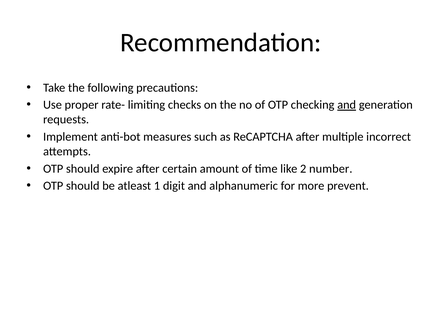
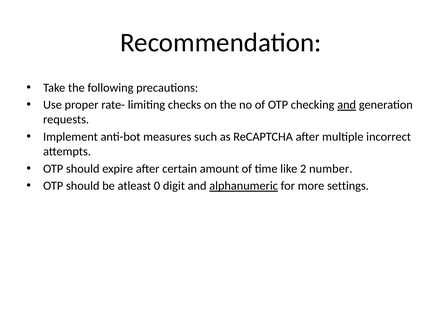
1: 1 -> 0 (157, 186)
alphanumeric underline: none -> present (244, 186)
prevent: prevent -> settings (348, 186)
